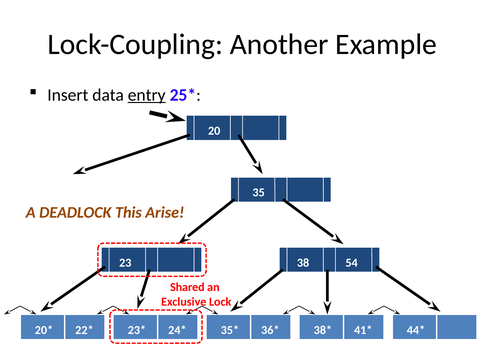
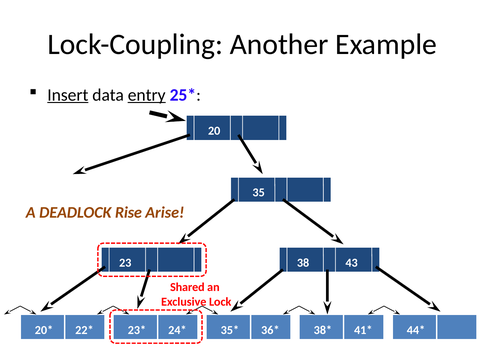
Insert underline: none -> present (68, 95)
This: This -> Rise (128, 212)
54: 54 -> 43 (352, 263)
